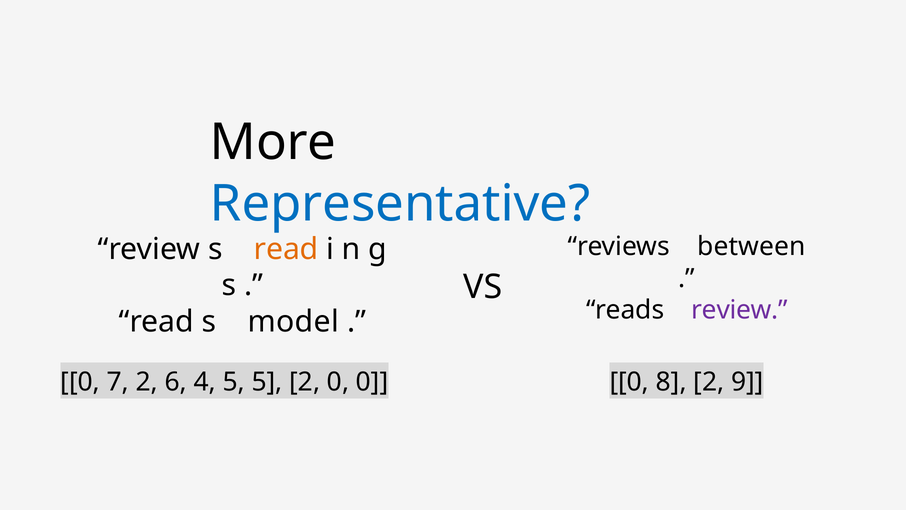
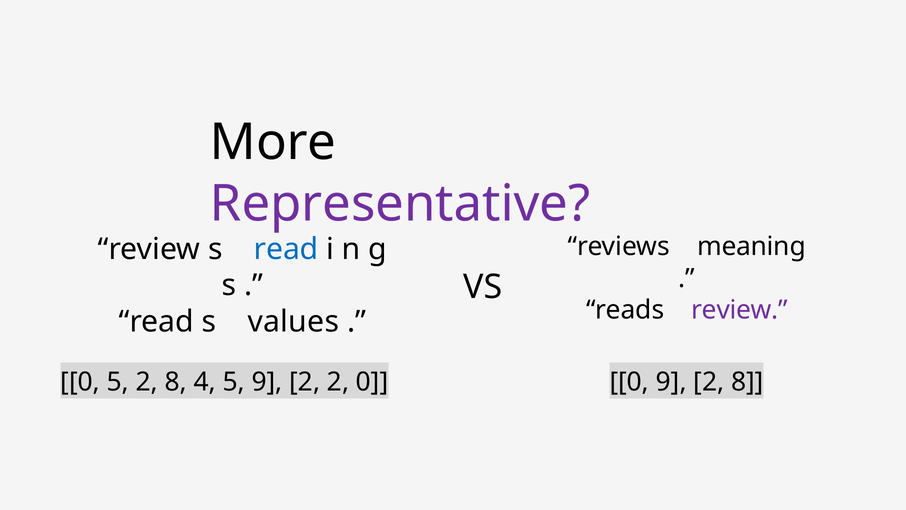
Representative colour: blue -> purple (400, 204)
between: between -> meaning (752, 246)
read colour: orange -> blue (286, 249)
model: model -> values (293, 322)
0 7: 7 -> 5 (118, 382)
6: 6 -> 8 (176, 382)
5 5: 5 -> 9 (267, 382)
2 0: 0 -> 2 (338, 382)
0 8: 8 -> 9 (671, 382)
9: 9 -> 8 (747, 382)
